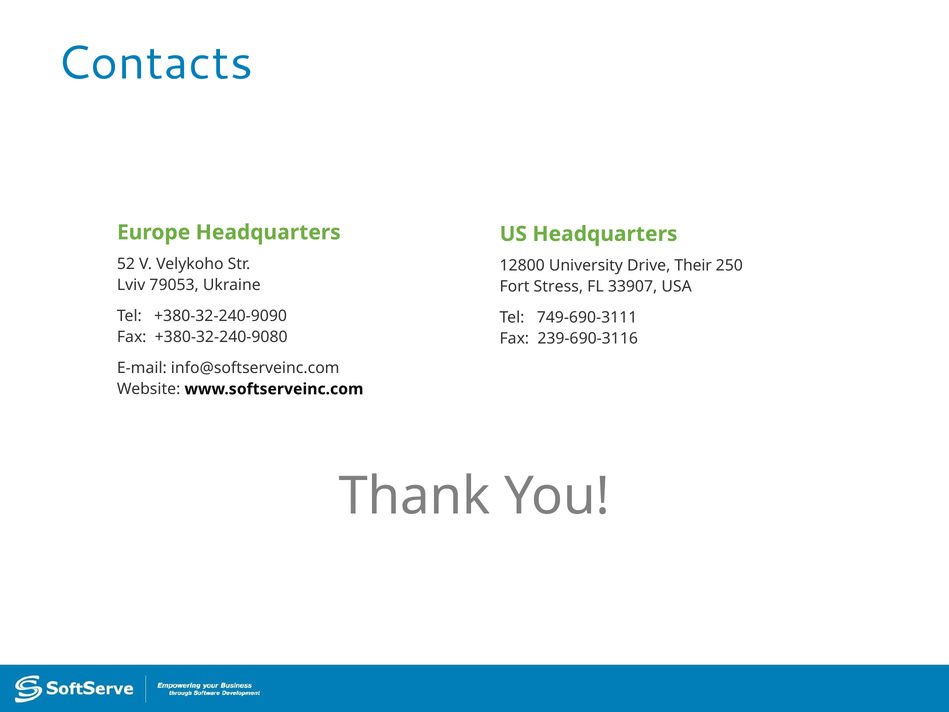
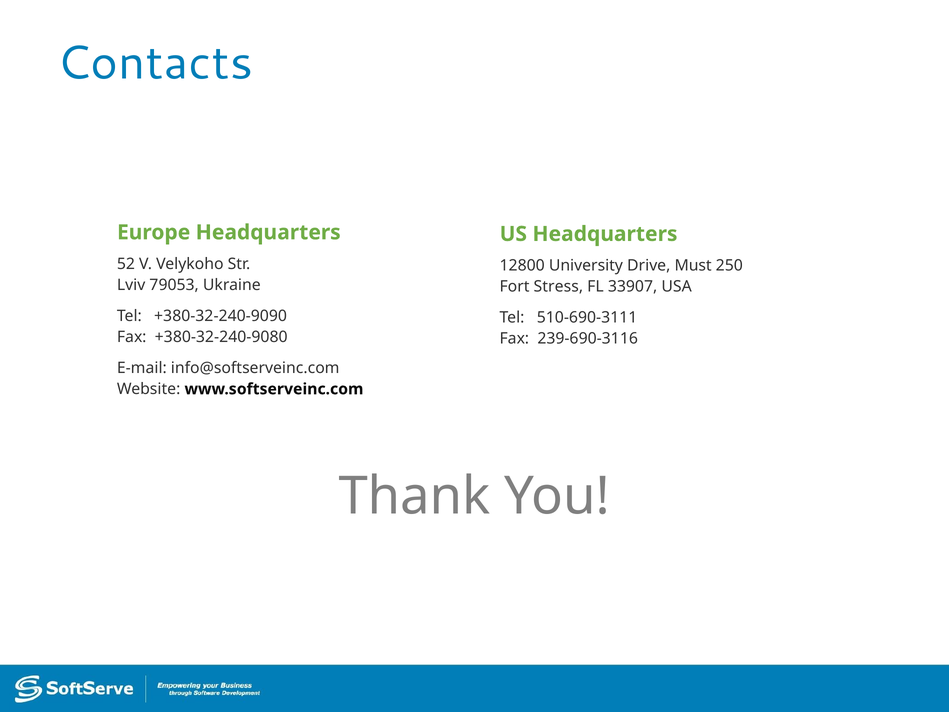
Their: Their -> Must (693, 265)
749-690-3111: 749-690-3111 -> 510-690-3111 (587, 318)
